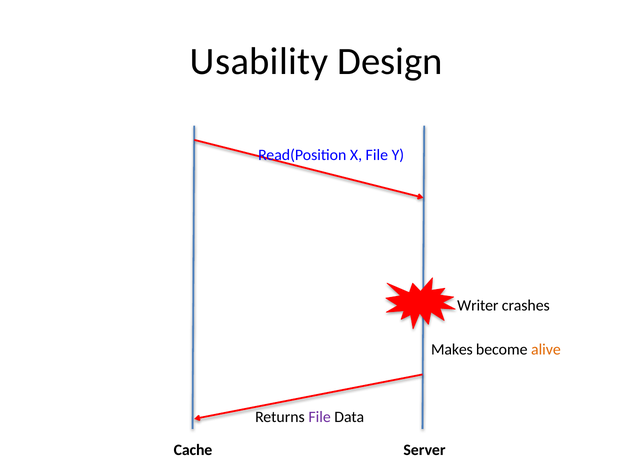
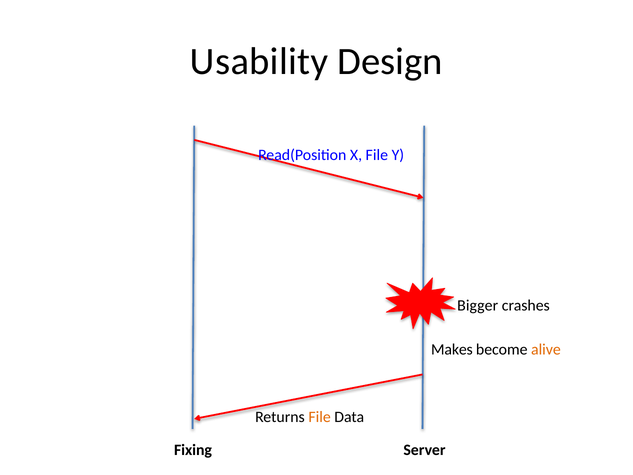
Writer: Writer -> Bigger (478, 305)
File colour: purple -> orange (320, 417)
Cache: Cache -> Fixing (193, 450)
